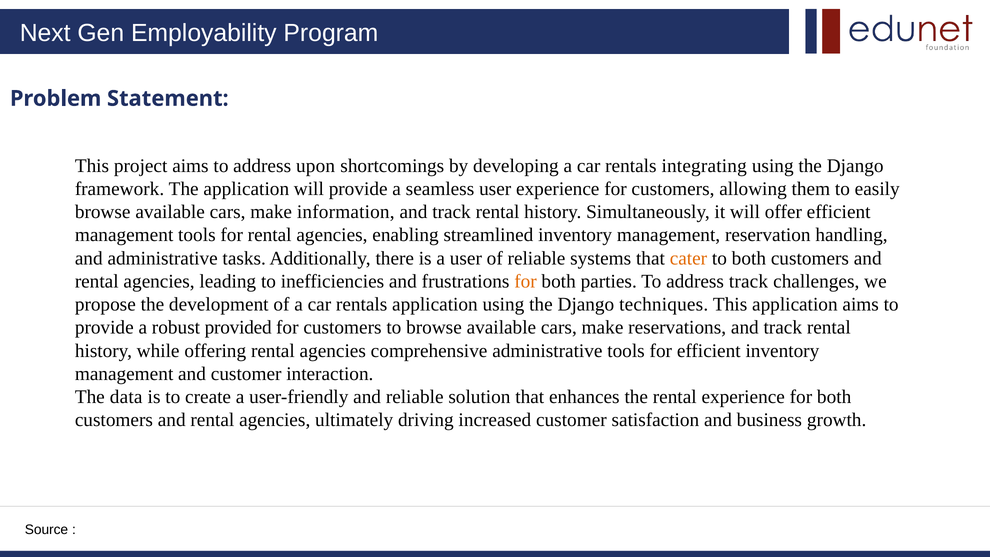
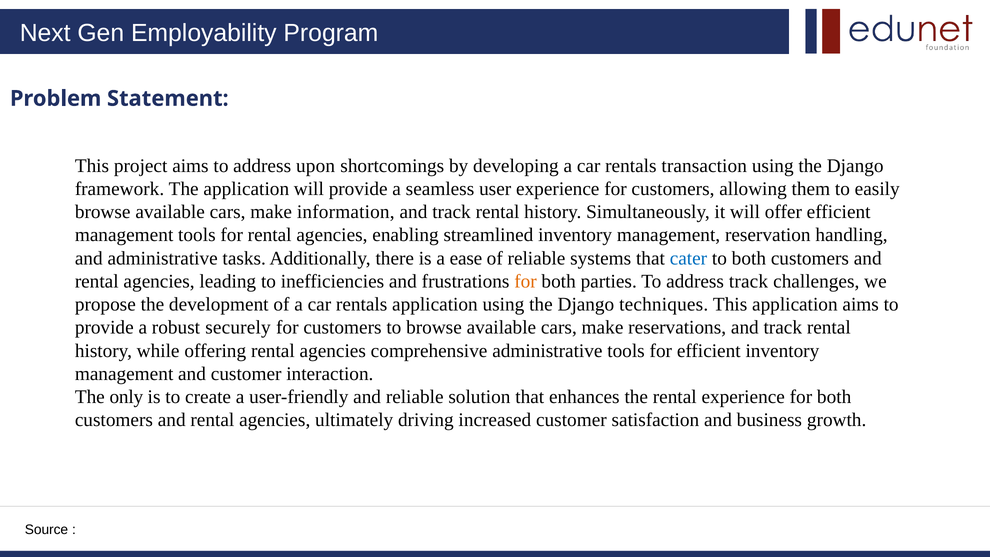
integrating: integrating -> transaction (704, 166)
a user: user -> ease (466, 258)
cater colour: orange -> blue (688, 258)
provided: provided -> securely (238, 327)
data: data -> only (126, 397)
